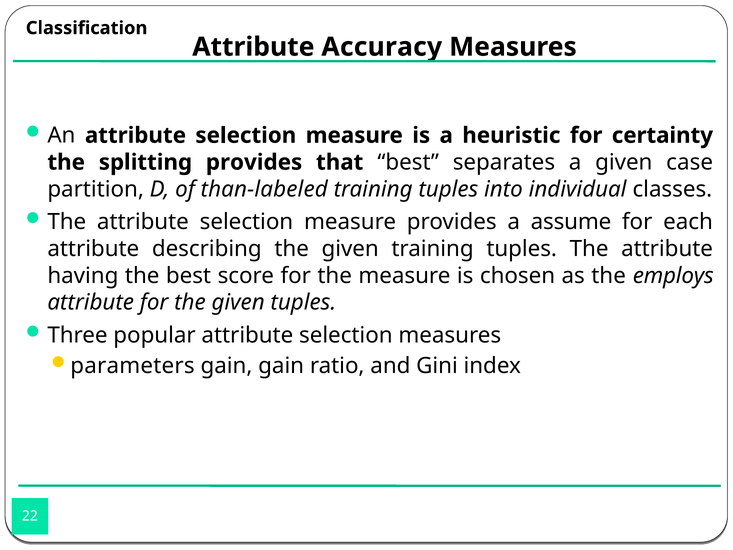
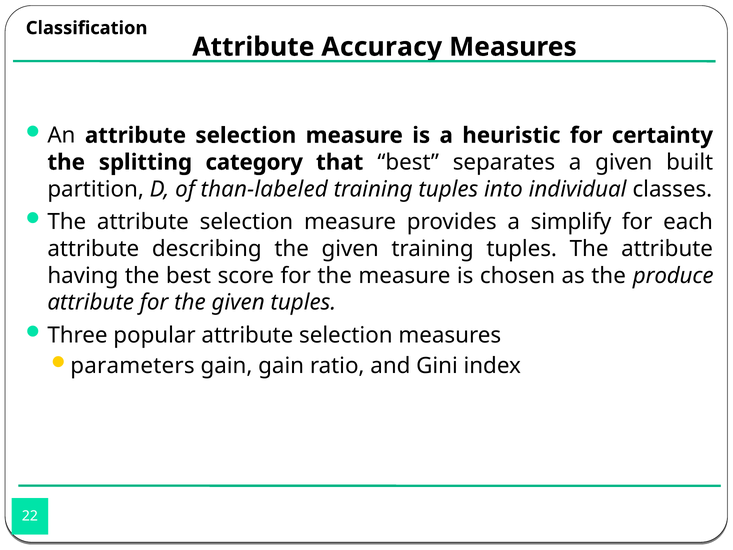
splitting provides: provides -> category (254, 162)
case: case -> built (690, 162)
assume: assume -> simplify (571, 222)
employs: employs -> produce (673, 276)
